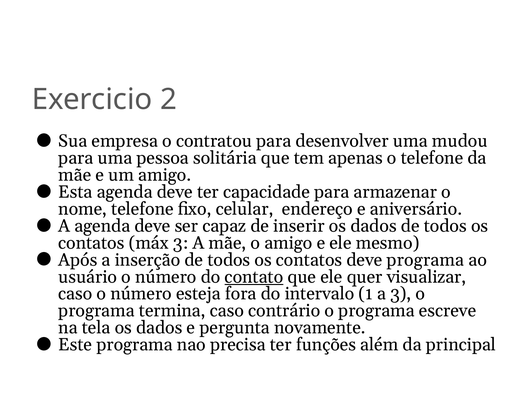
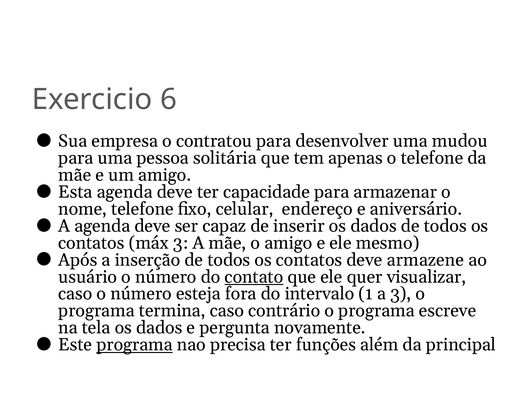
2: 2 -> 6 (168, 99)
deve programa: programa -> armazene (425, 260)
programa underline: none -> present (135, 344)
